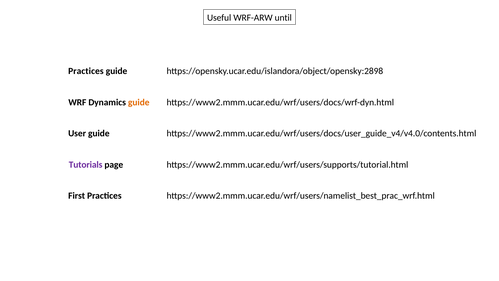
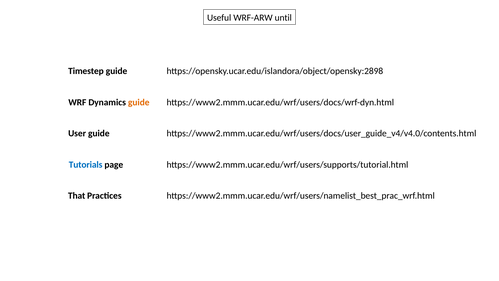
Practices: Practices -> Timestep (86, 71)
Tutorials colour: purple -> blue (86, 164)
First: First -> That (77, 196)
